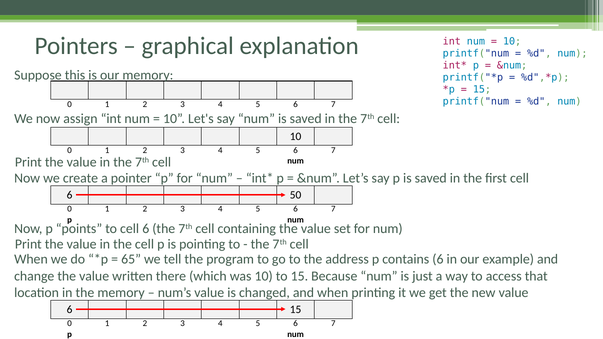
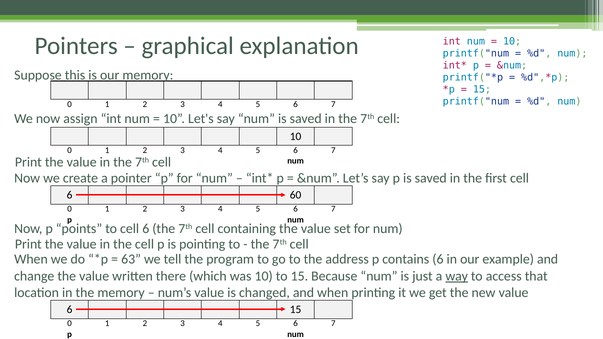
50: 50 -> 60 (296, 195)
65: 65 -> 63 (131, 260)
way underline: none -> present (457, 276)
